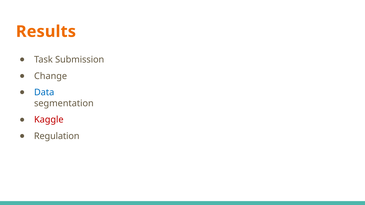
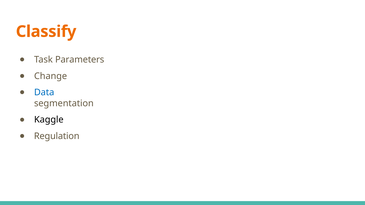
Results: Results -> Classify (46, 32)
Submission: Submission -> Parameters (80, 60)
Kaggle colour: red -> black (49, 120)
